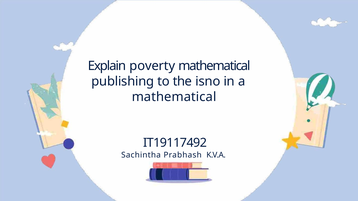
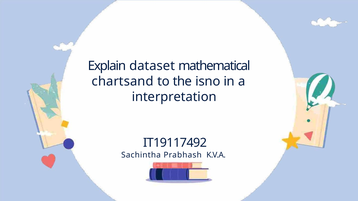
poverty: poverty -> dataset (152, 66)
publishing: publishing -> chartsand (123, 81)
mathematical: mathematical -> interpretation (174, 97)
